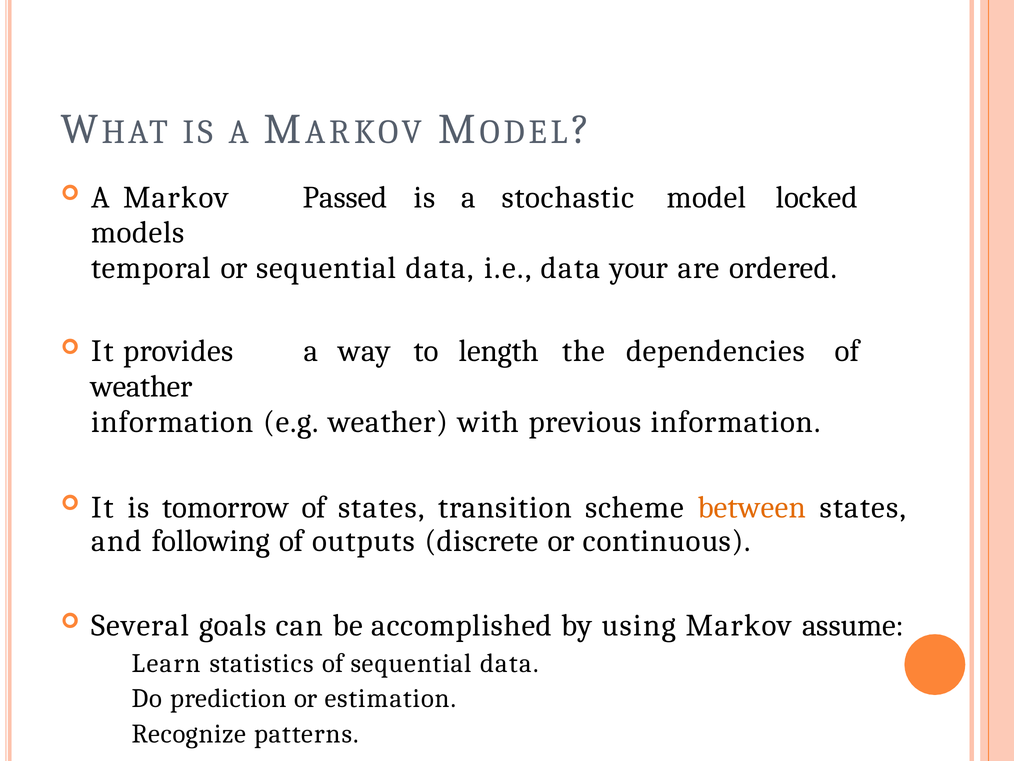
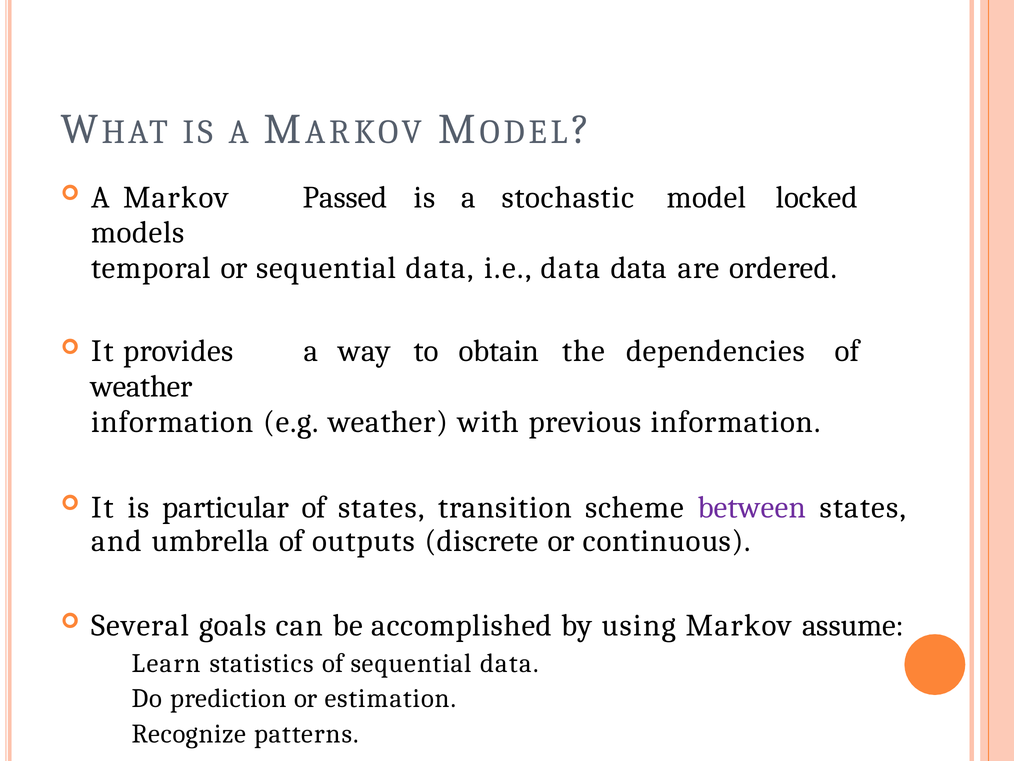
data your: your -> data (639, 268)
length: length -> obtain (499, 351)
tomorrow: tomorrow -> particular (226, 507)
between colour: orange -> purple (752, 507)
following: following -> umbrella (211, 541)
